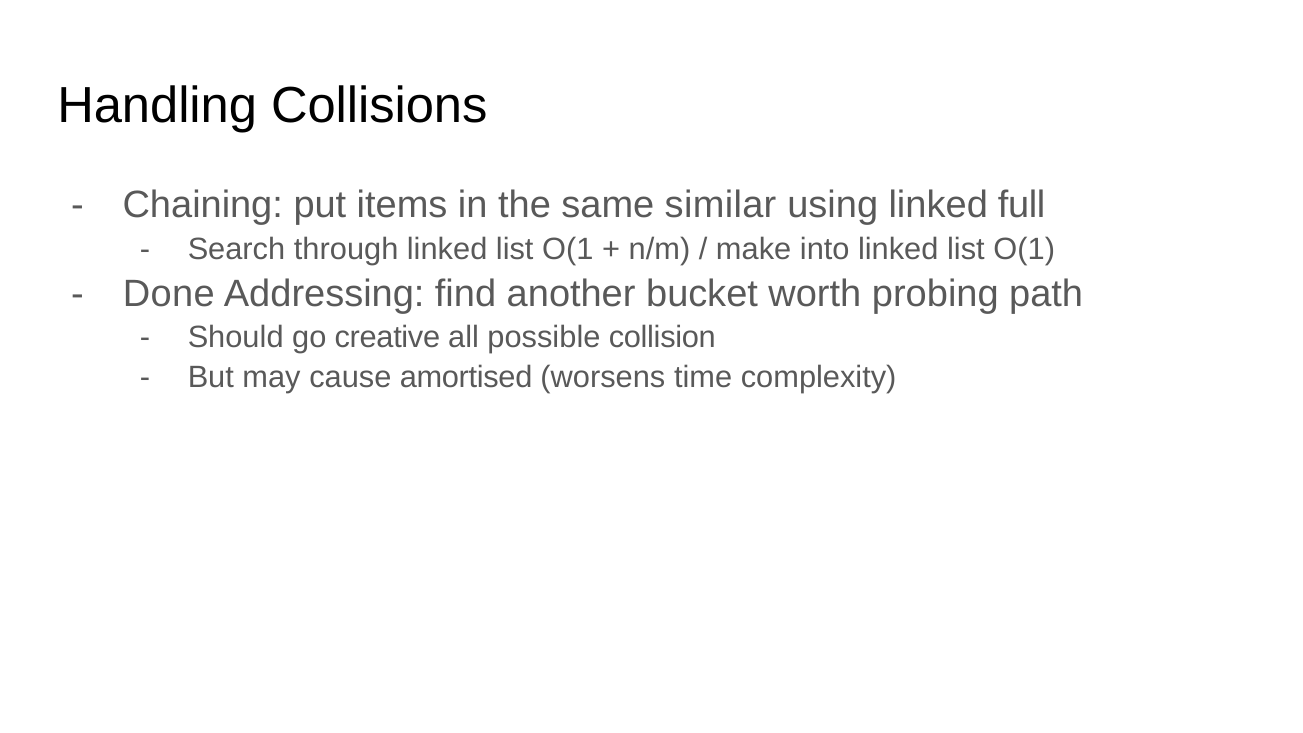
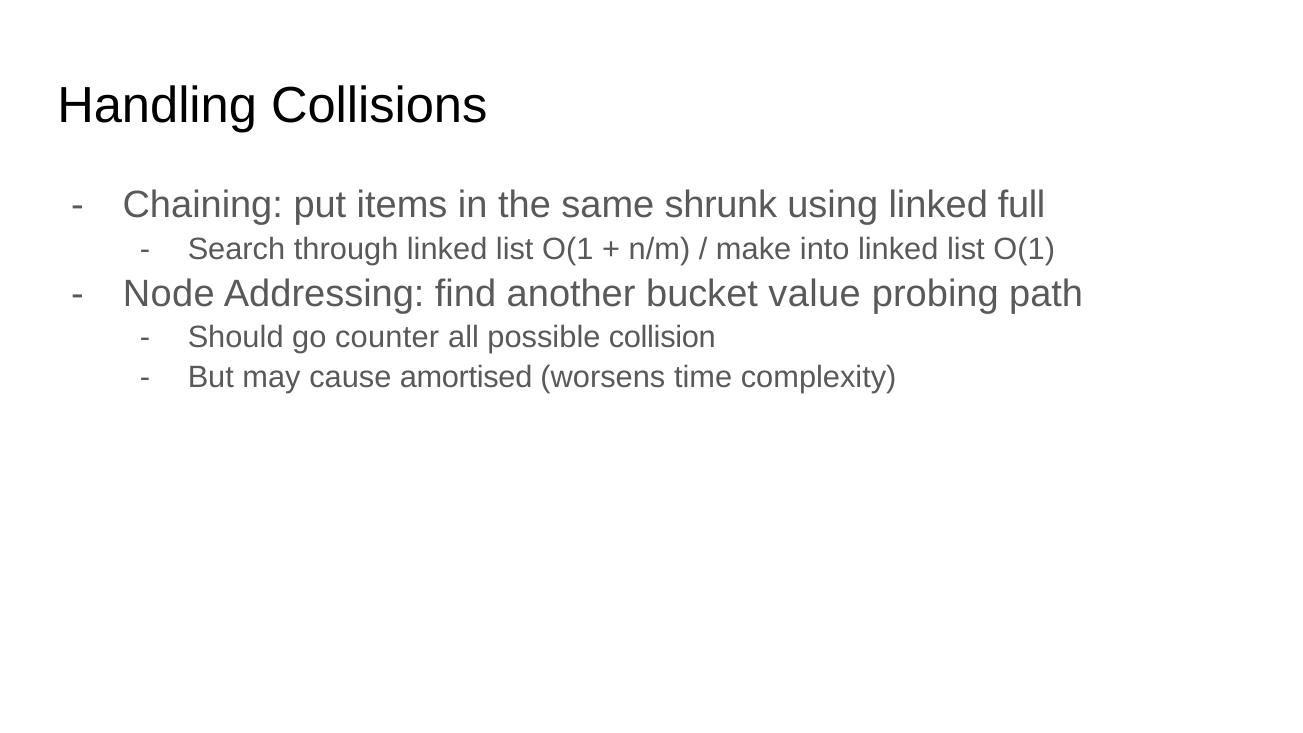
similar: similar -> shrunk (721, 205)
Done: Done -> Node (169, 294)
worth: worth -> value (815, 294)
creative: creative -> counter (387, 337)
